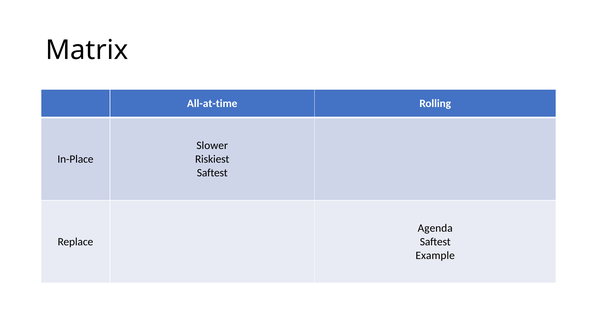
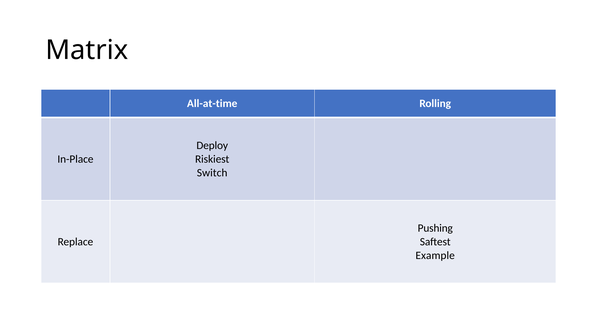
Slower: Slower -> Deploy (212, 145)
Saftest: Saftest -> Switch (212, 173)
Agenda: Agenda -> Pushing (435, 228)
